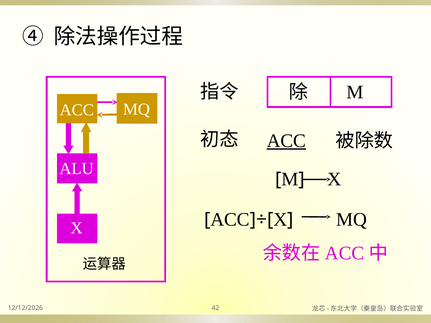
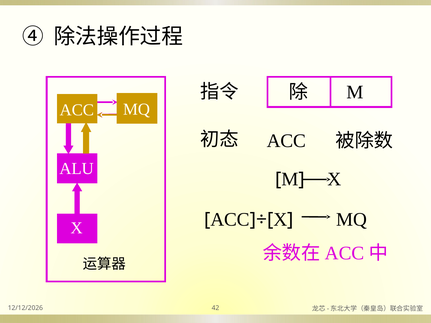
ACC underline: present -> none (286, 141)
